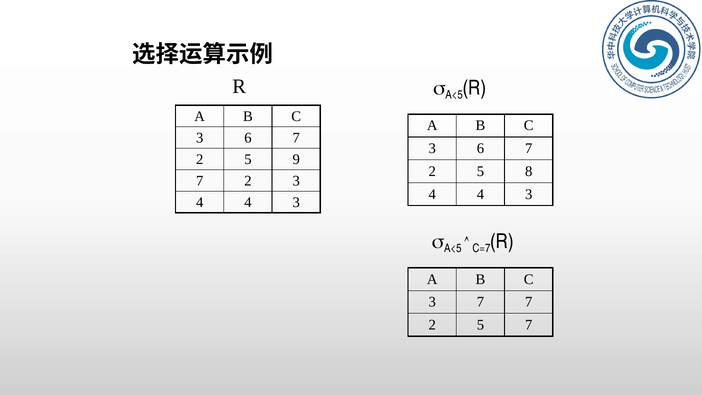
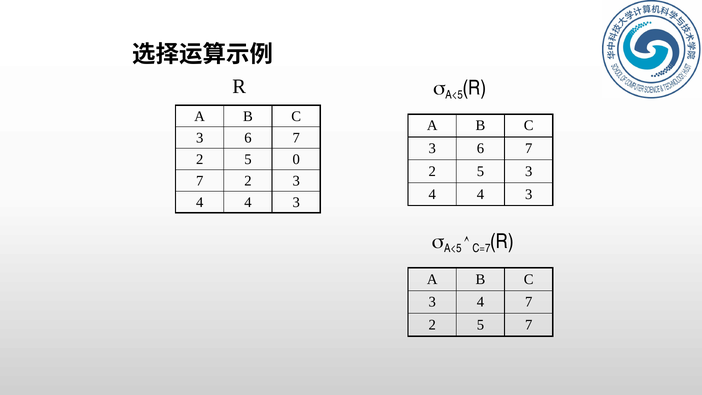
9: 9 -> 0 (296, 159)
5 8: 8 -> 3 (529, 171)
7: 7 -> 4 (480, 302)
